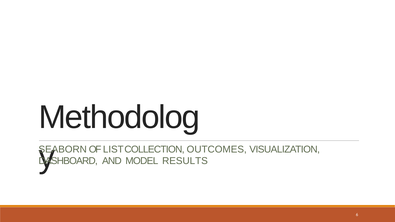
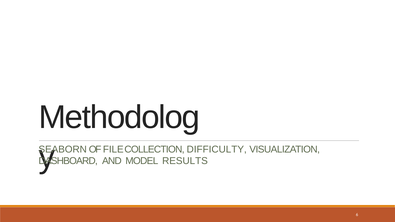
LIST: LIST -> FILE (113, 150)
OUTCOMES: OUTCOMES -> DIFFICULTY (217, 150)
